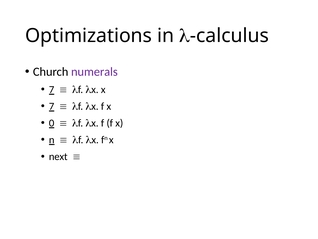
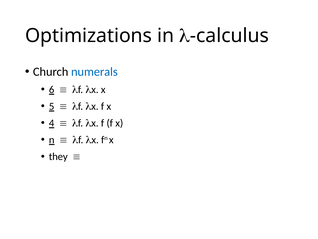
numerals colour: purple -> blue (94, 72)
7: 7 -> 6 (52, 89)
7: 7 -> 5 (52, 106)
0: 0 -> 4 (52, 123)
next: next -> they (58, 156)
